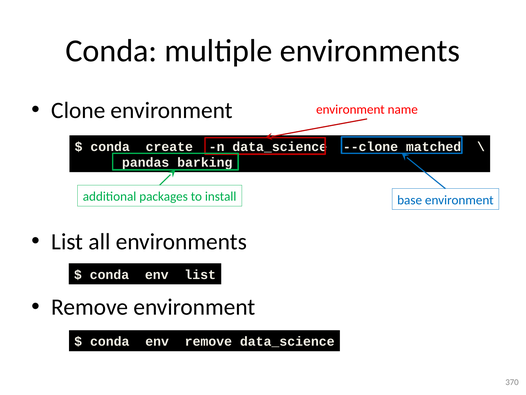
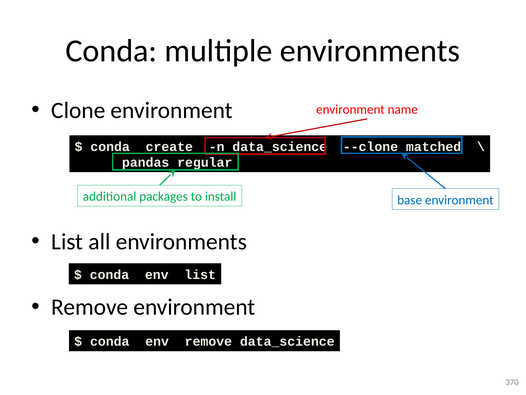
barking: barking -> regular (205, 162)
